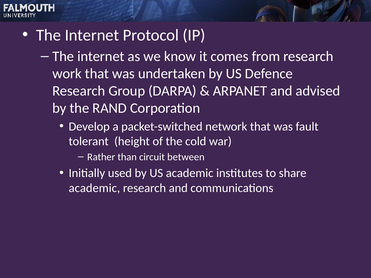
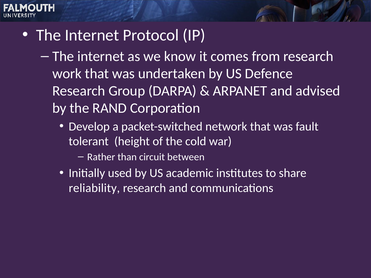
academic: academic -> reliability (94, 188)
